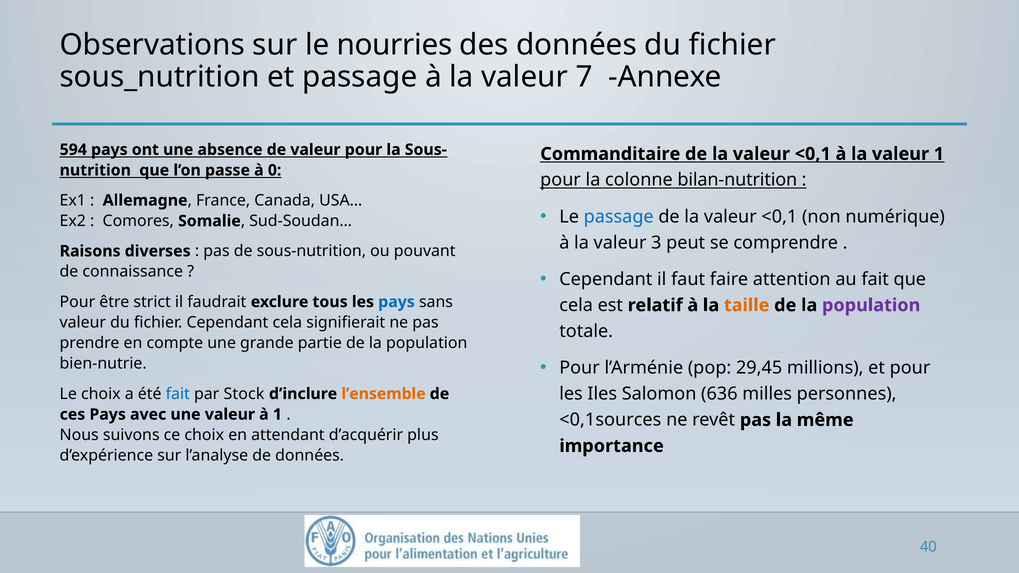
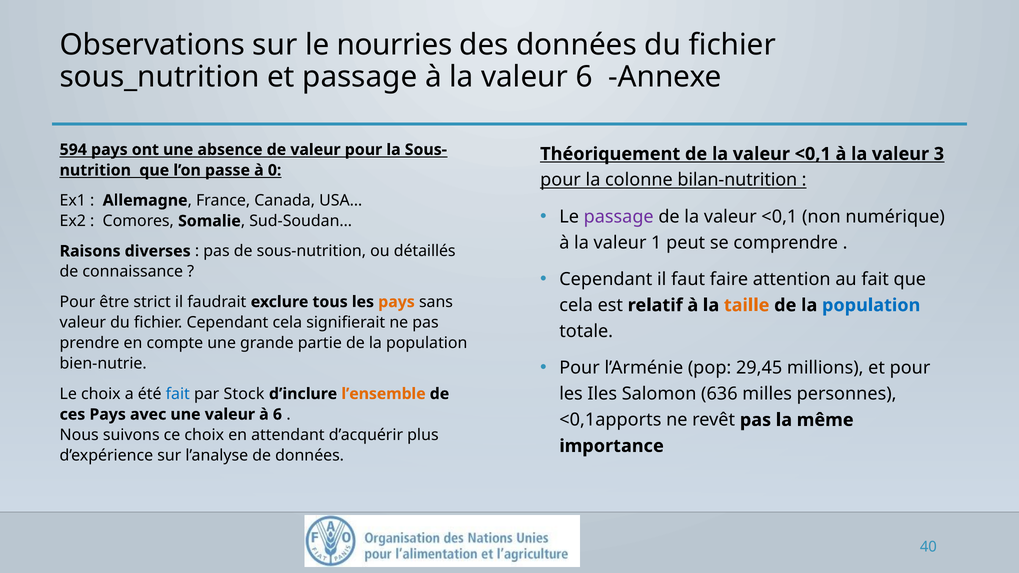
valeur 7: 7 -> 6 (584, 77)
Commanditaire: Commanditaire -> Théoriquement (610, 154)
valeur 1: 1 -> 3 (939, 154)
passage colour: blue -> purple (619, 217)
3: 3 -> 1 (656, 243)
pouvant: pouvant -> détaillés (425, 251)
pays colour: blue -> orange (396, 302)
population colour: purple -> blue (871, 305)
à 1: 1 -> 6 (277, 415)
<0,1sources: <0,1sources -> <0,1apports (610, 420)
